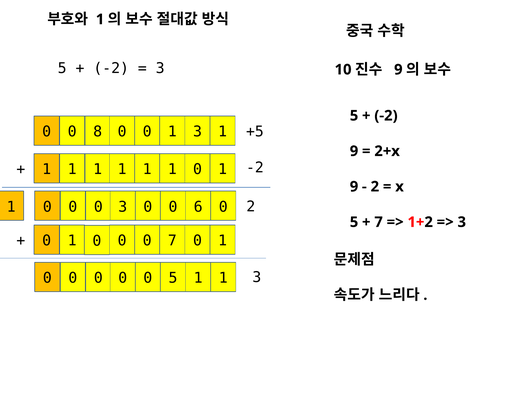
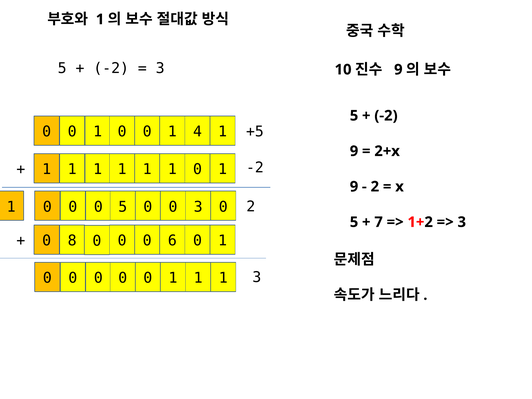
8: 8 -> 1 (98, 132)
1 3: 3 -> 4 (197, 132)
0 3: 3 -> 5 (123, 207)
0 6: 6 -> 3 (198, 207)
1: 1 -> 8 (72, 241)
0 7: 7 -> 6 (172, 241)
0 0 0 5: 5 -> 1 (173, 278)
